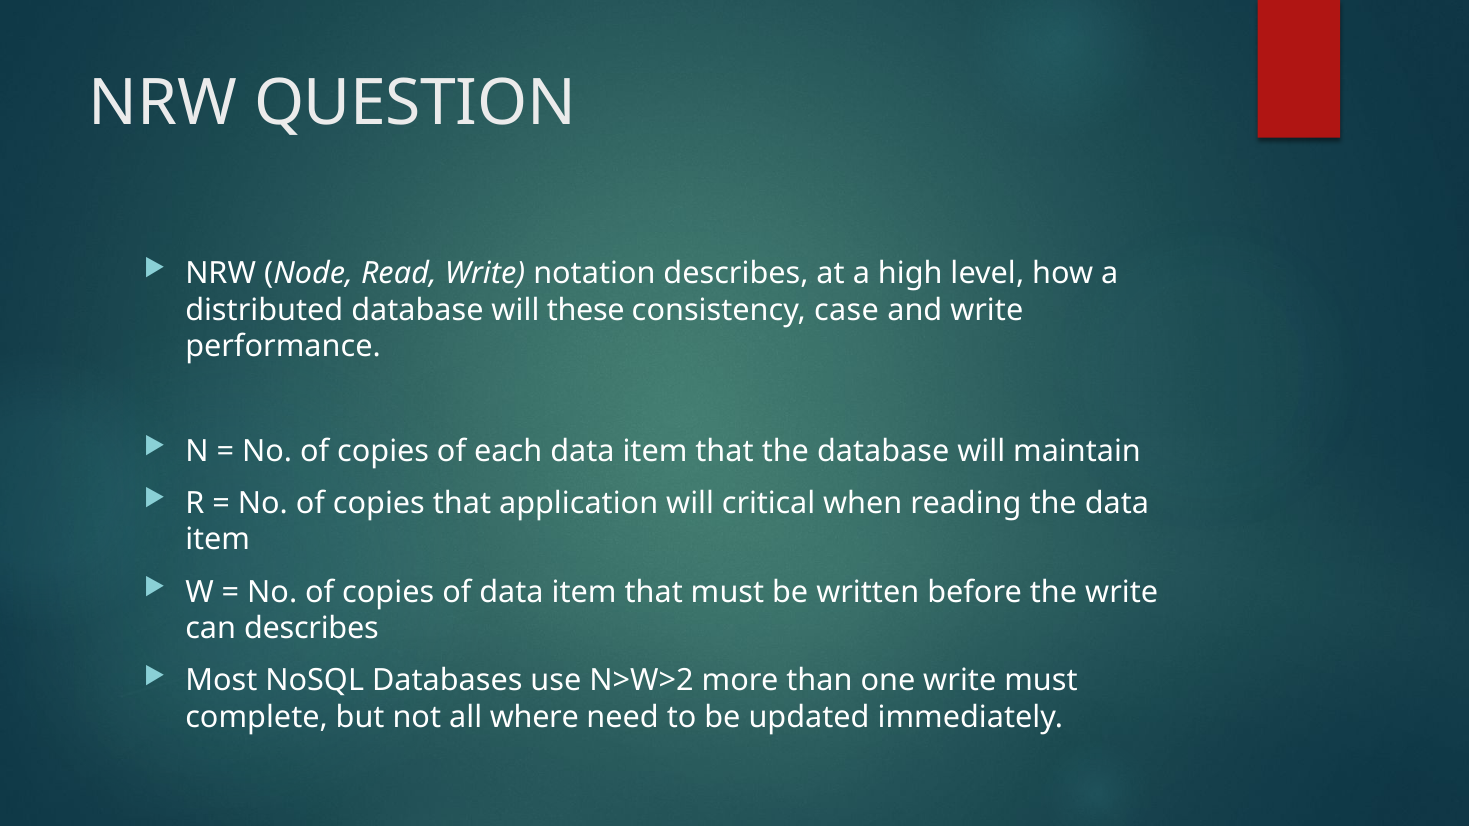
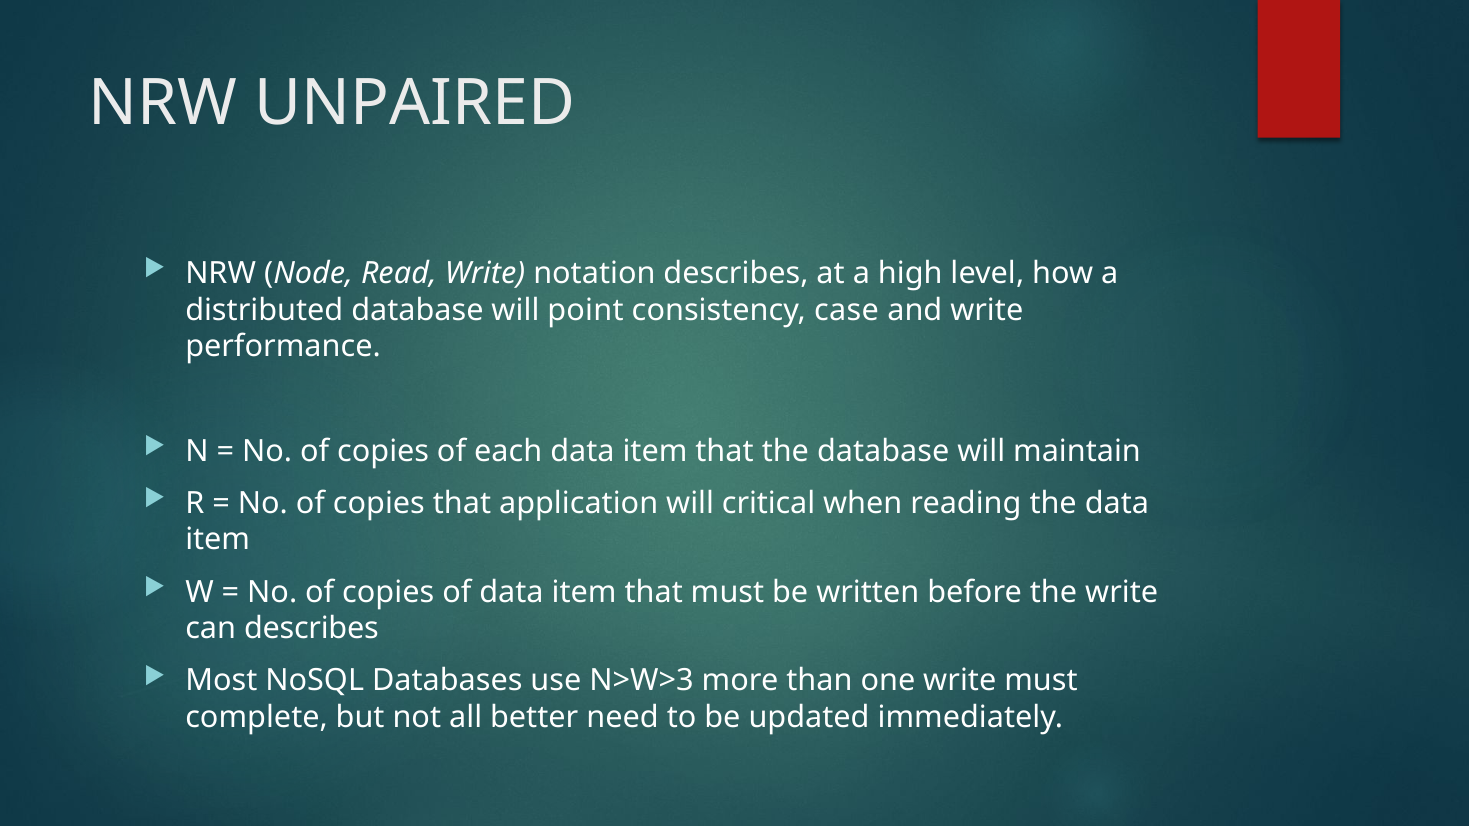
QUESTION: QUESTION -> UNPAIRED (415, 103)
these: these -> point (585, 310)
N>W>2: N>W>2 -> N>W>3 (642, 681)
where: where -> better (534, 718)
